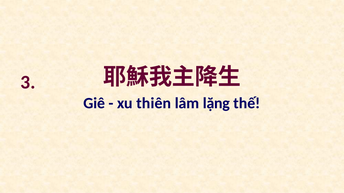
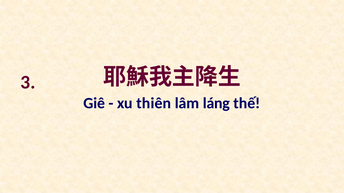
lặng: lặng -> láng (216, 103)
